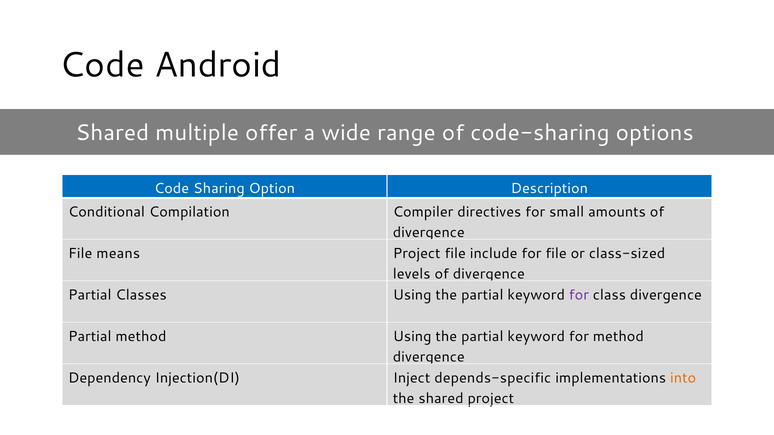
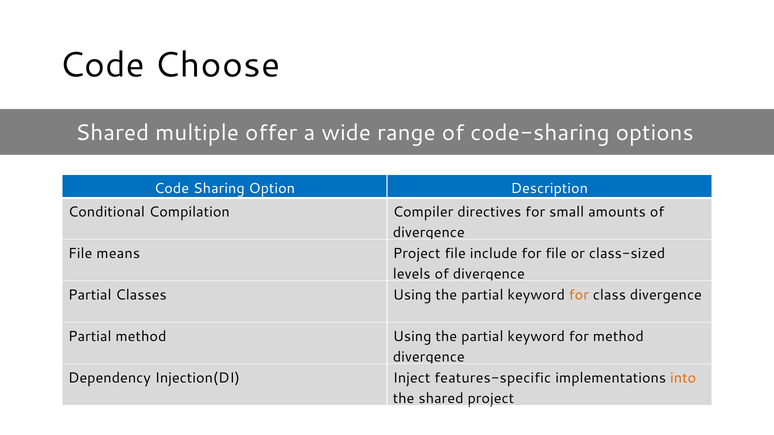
Android: Android -> Choose (217, 65)
for colour: purple -> orange (579, 295)
depends-specific: depends-specific -> features-specific (493, 378)
